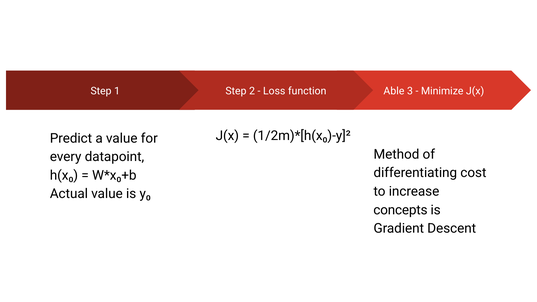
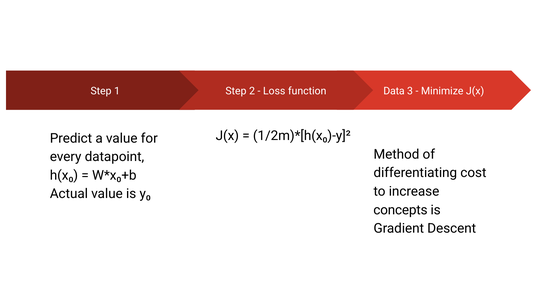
Able: Able -> Data (394, 91)
